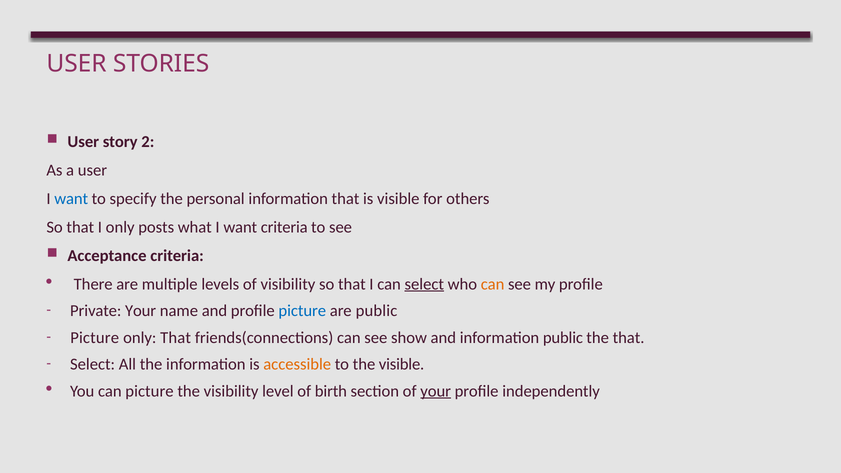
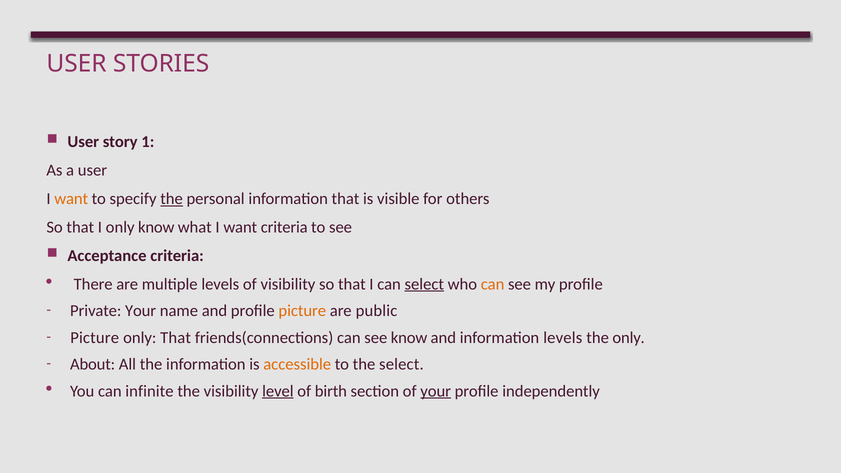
2: 2 -> 1 (148, 142)
want colour: blue -> orange (71, 199)
the underline: none -> present (172, 199)
only posts: posts -> know (156, 227)
picture colour: blue -> orange (302, 311)
see show: show -> know (409, 338)
information public: public -> levels (563, 338)
the that: that -> only (629, 338)
Select: Select -> About (93, 364)
the visible: visible -> select (401, 364)
can picture: picture -> infinite (149, 391)
level underline: none -> present (278, 391)
